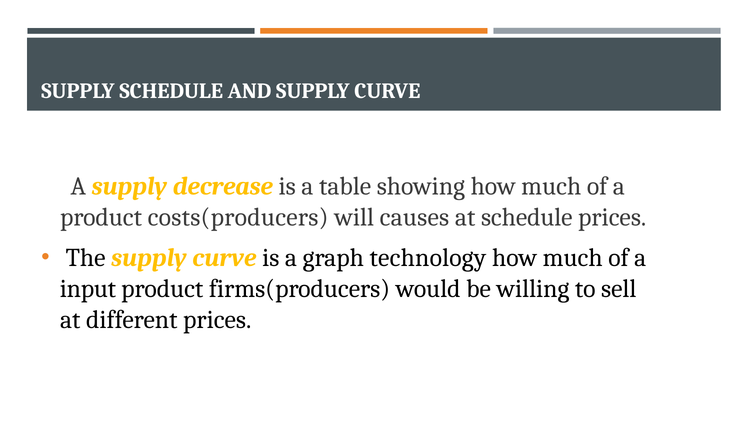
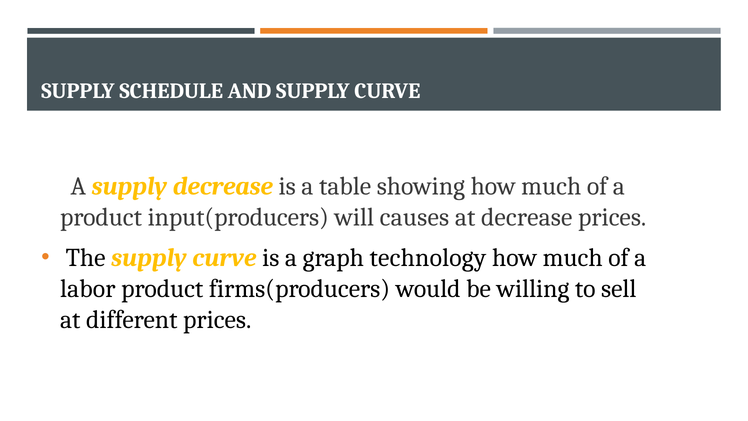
costs(producers: costs(producers -> input(producers (238, 217)
at schedule: schedule -> decrease (527, 217)
input: input -> labor (88, 289)
